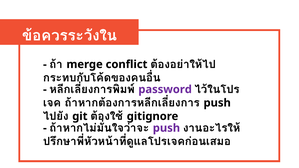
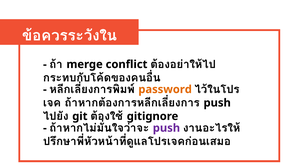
password colour: purple -> orange (165, 89)
